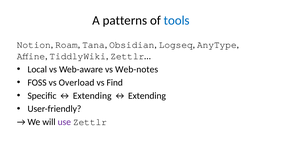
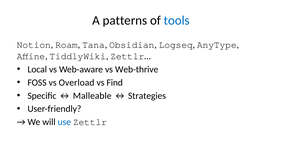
Web-notes: Web-notes -> Web-thrive (137, 69)
Extending: Extending -> Malleable (92, 95)
Extending: Extending -> Strategies (147, 95)
use colour: purple -> blue (64, 122)
